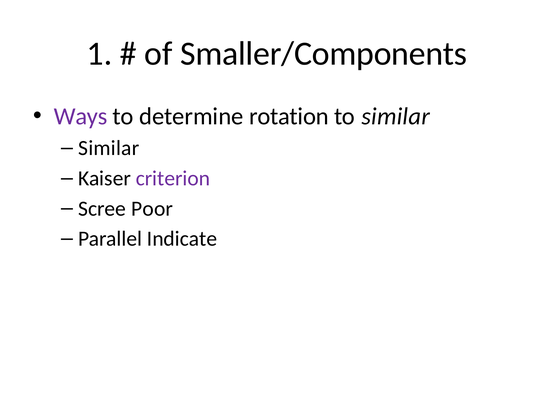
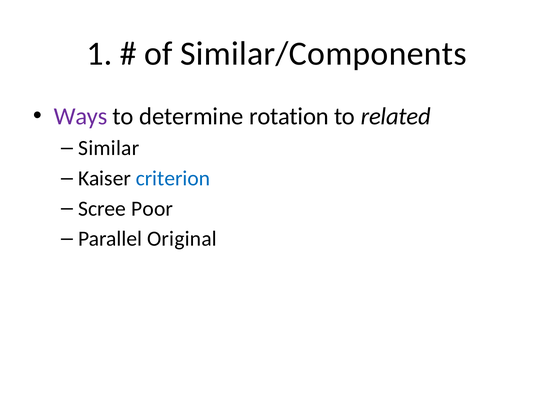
Smaller/Components: Smaller/Components -> Similar/Components (323, 54)
to similar: similar -> related (396, 116)
criterion colour: purple -> blue (173, 178)
Indicate: Indicate -> Original (182, 239)
